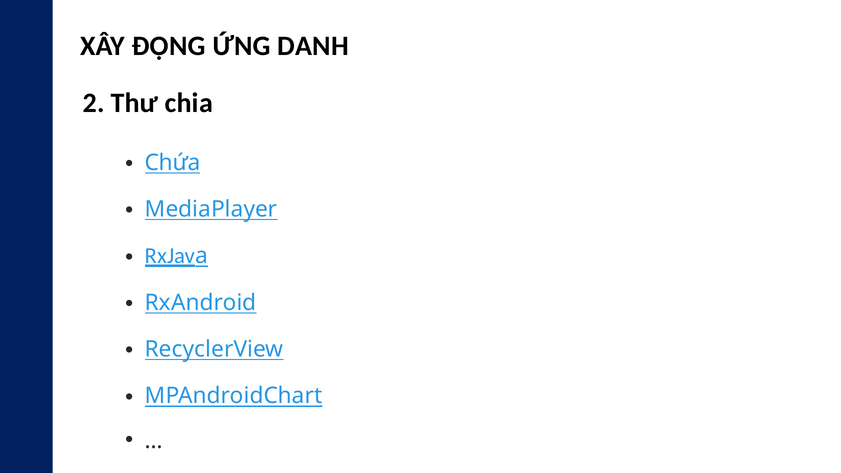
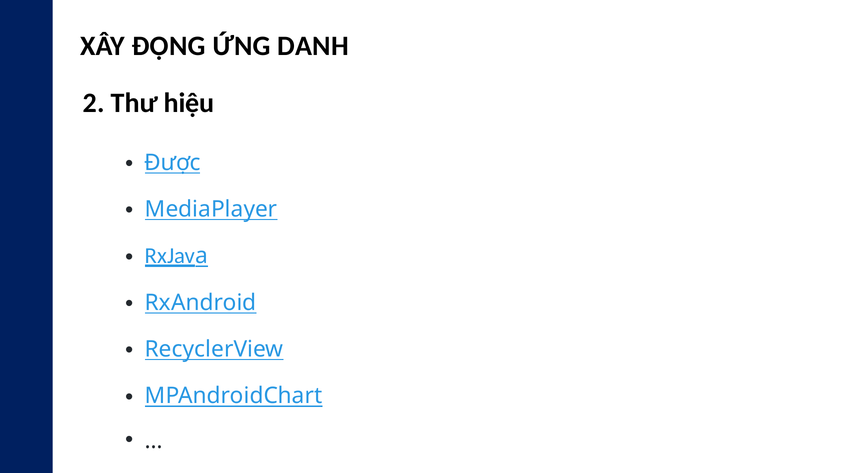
chia: chia -> hiệu (189, 103)
Chứa: Chứa -> Được (173, 163)
